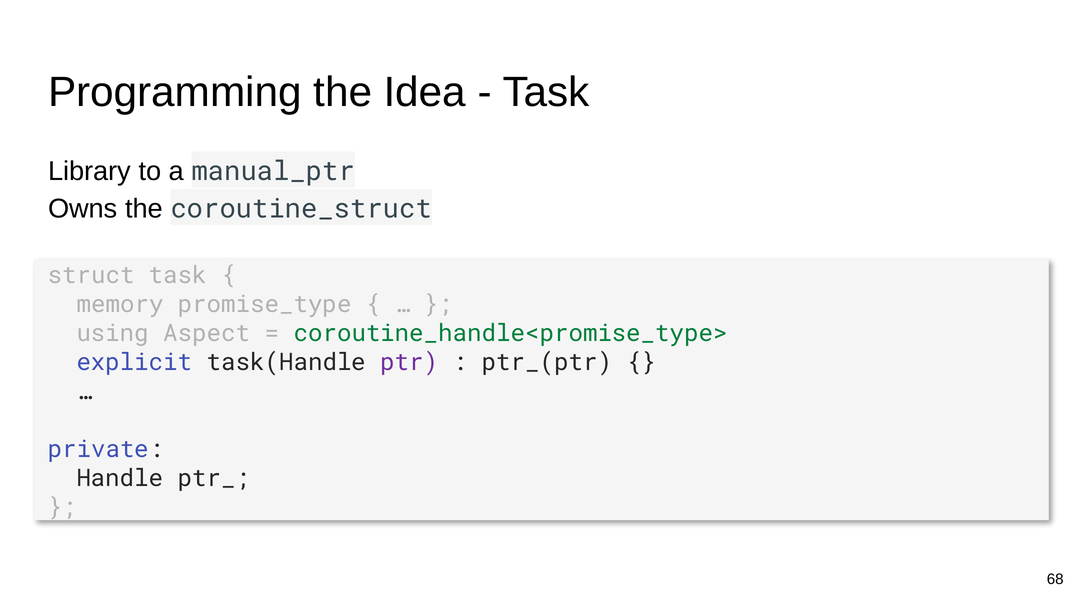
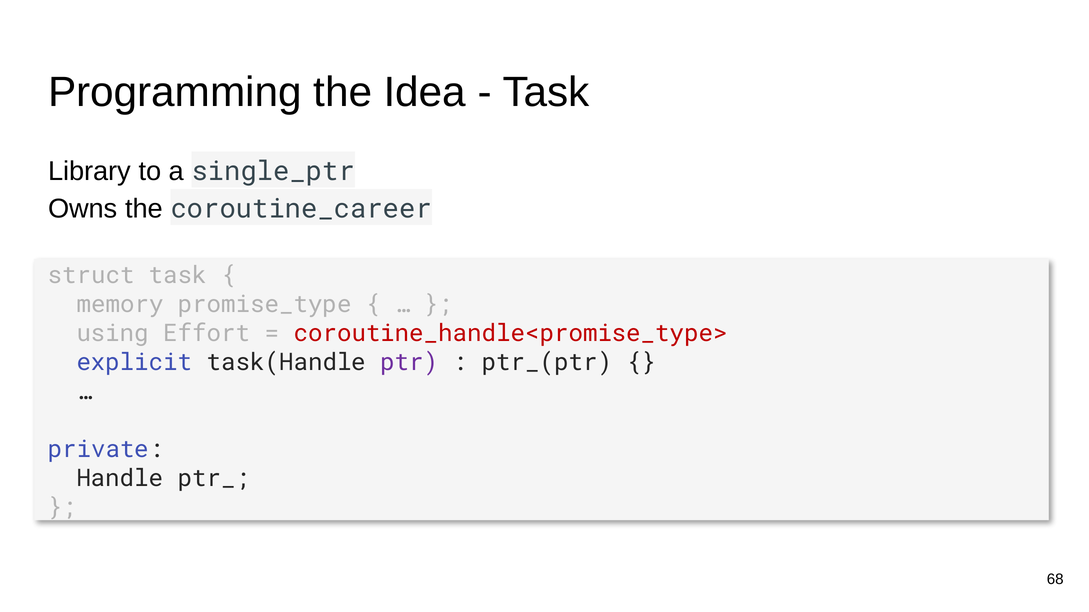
manual_ptr: manual_ptr -> single_ptr (273, 171)
coroutine_struct: coroutine_struct -> coroutine_career (301, 209)
Aspect: Aspect -> Effort (207, 333)
coroutine_handle<promise_type> colour: green -> red (511, 333)
